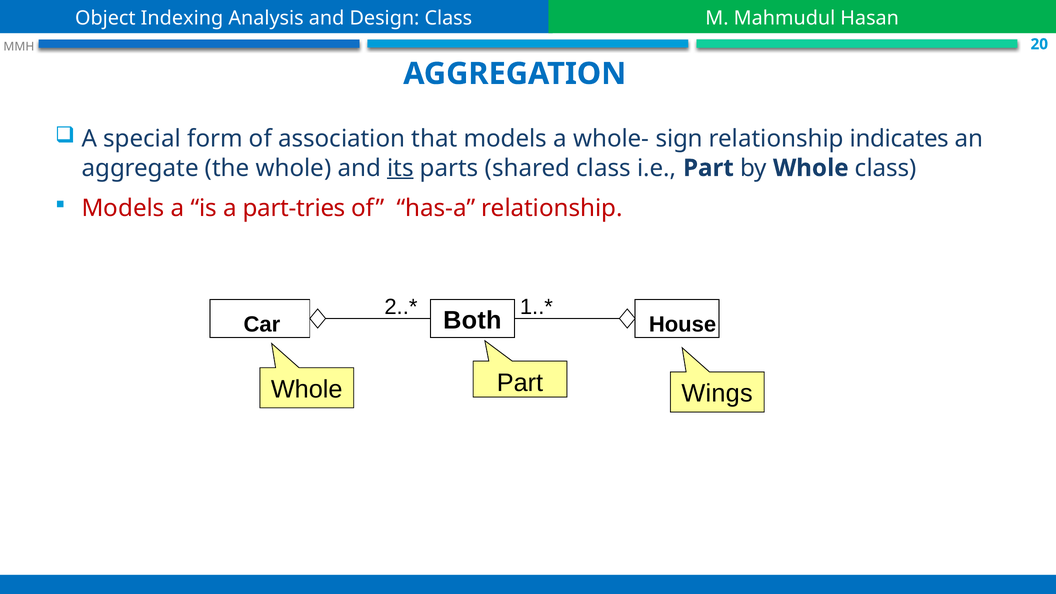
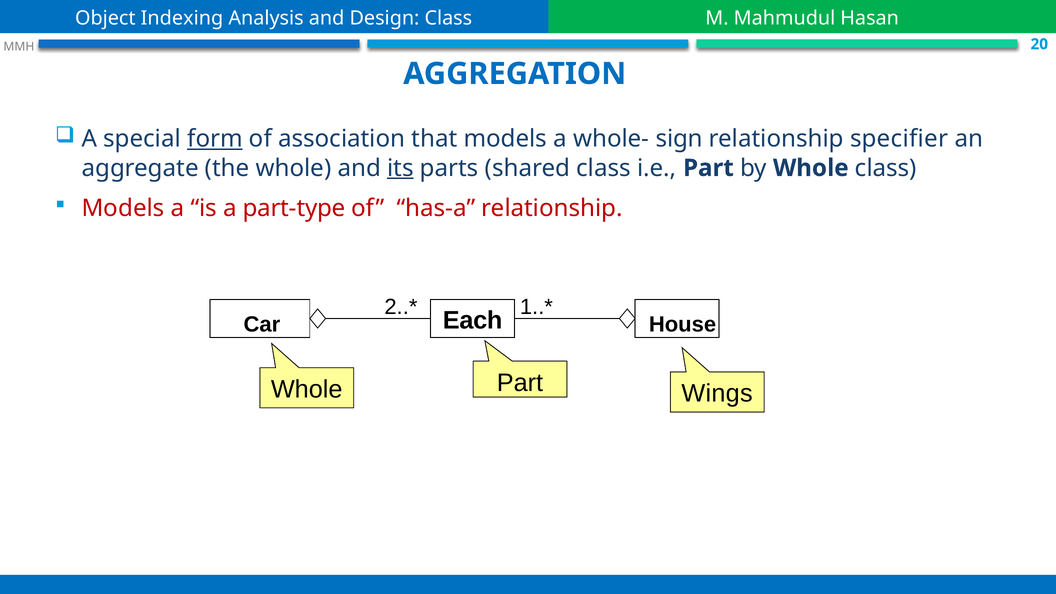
form underline: none -> present (215, 139)
indicates: indicates -> specifier (899, 139)
part-tries: part-tries -> part-type (294, 209)
Both: Both -> Each (473, 320)
